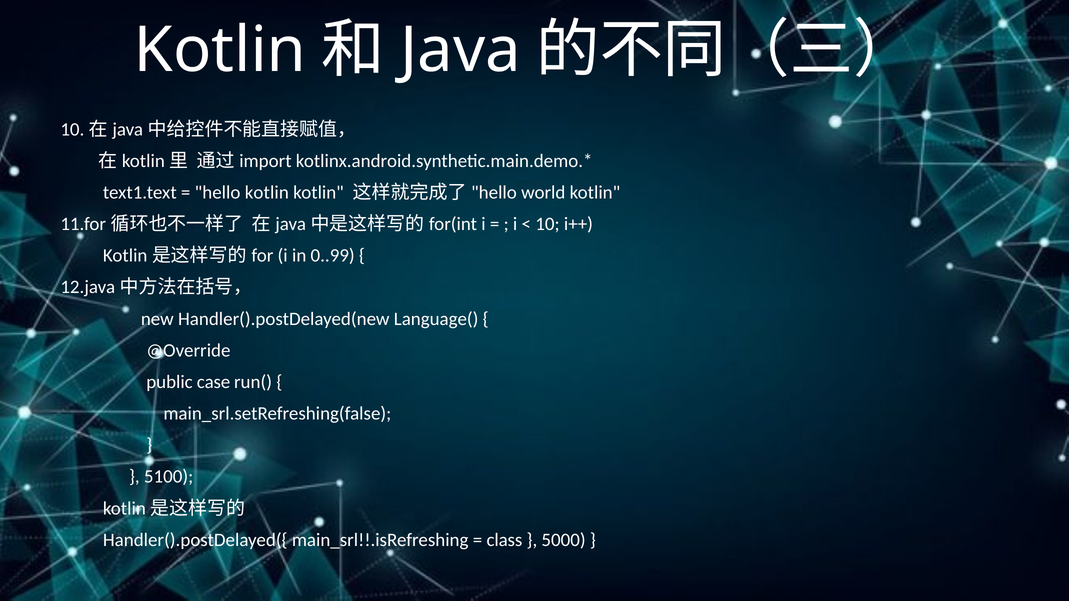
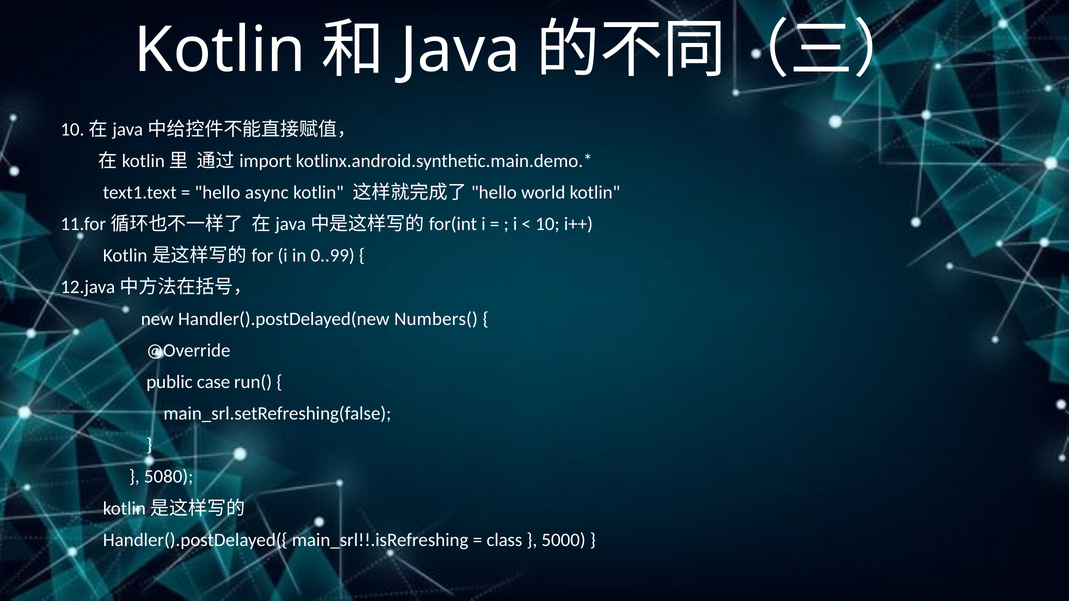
hello kotlin: kotlin -> async (267, 193)
Language(: Language( -> Numbers( (436, 319)
5100: 5100 -> 5080 (169, 477)
